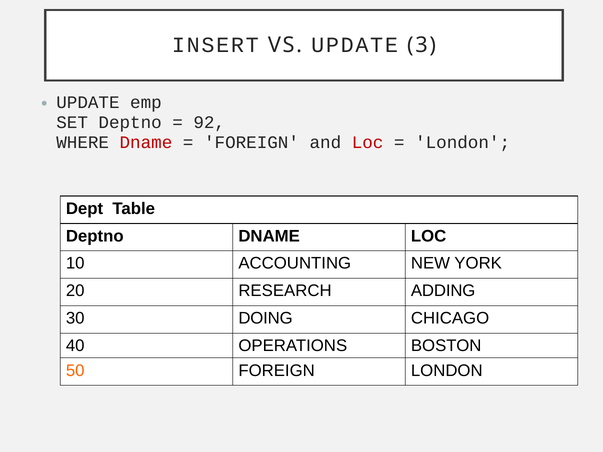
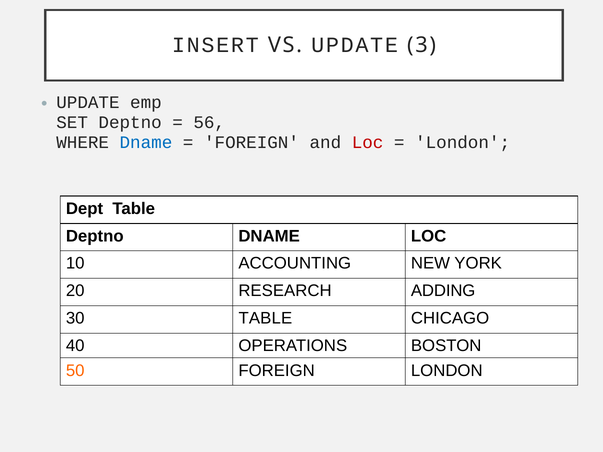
92: 92 -> 56 (209, 122)
Dname colour: red -> blue (146, 142)
30 DOING: DOING -> TABLE (265, 318)
